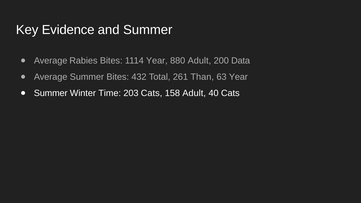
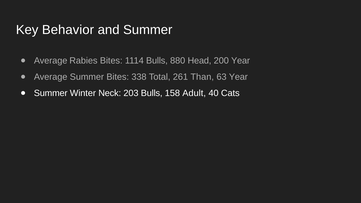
Evidence: Evidence -> Behavior (68, 30)
1114 Year: Year -> Bulls (157, 61)
880 Adult: Adult -> Head (200, 61)
200 Data: Data -> Year (241, 61)
432: 432 -> 338 (139, 77)
Time: Time -> Neck (110, 93)
203 Cats: Cats -> Bulls (152, 93)
